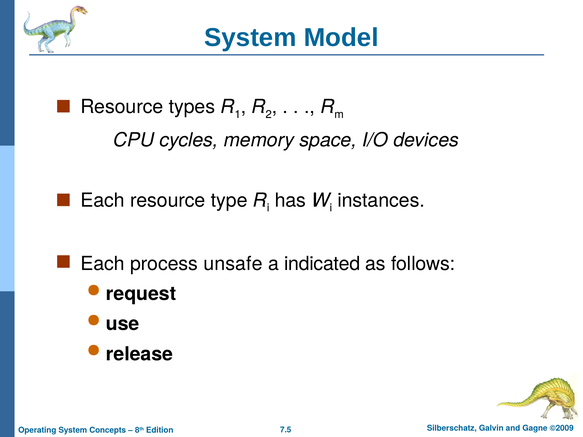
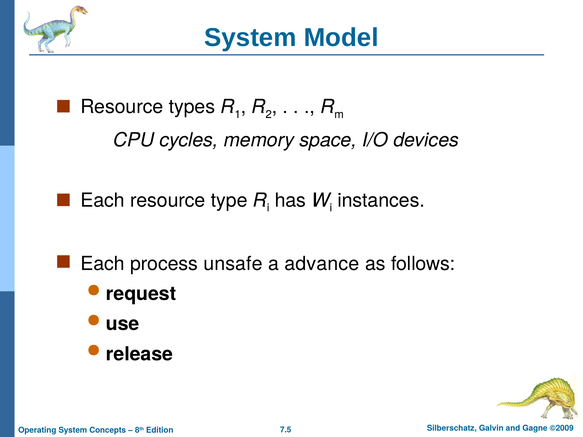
indicated: indicated -> advance (322, 264)
